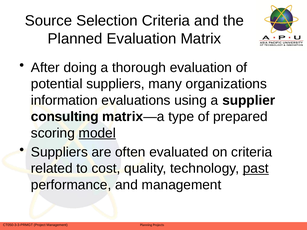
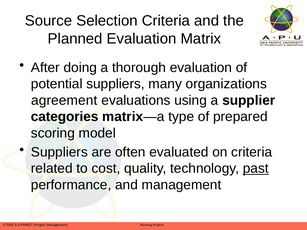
information: information -> agreement (64, 100)
consulting: consulting -> categories (65, 117)
model underline: present -> none (97, 133)
